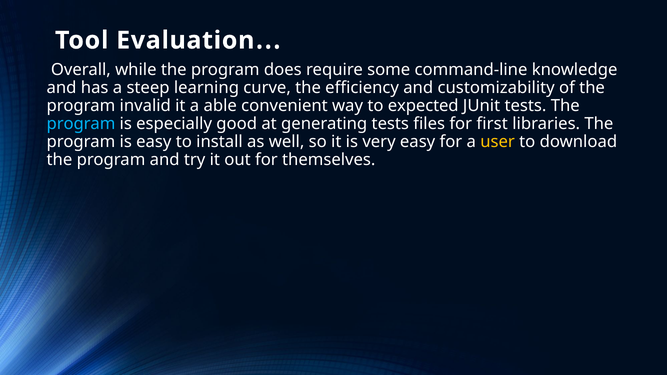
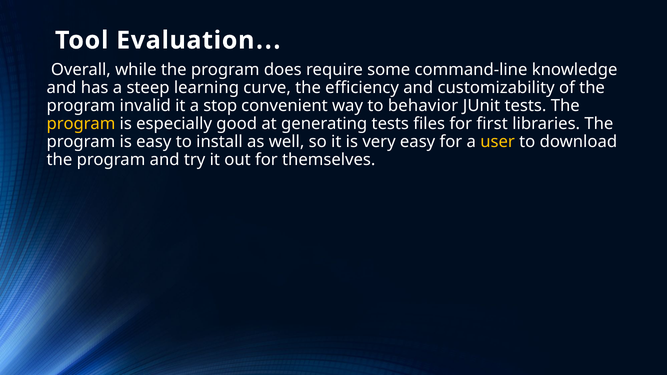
able: able -> stop (220, 106)
expected: expected -> behavior (423, 106)
program colour: light blue -> yellow (81, 124)
